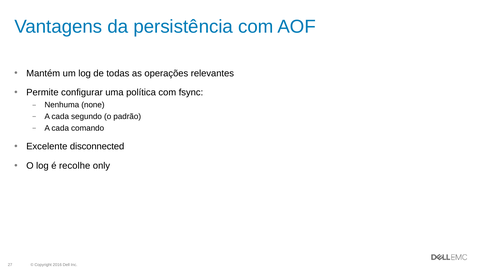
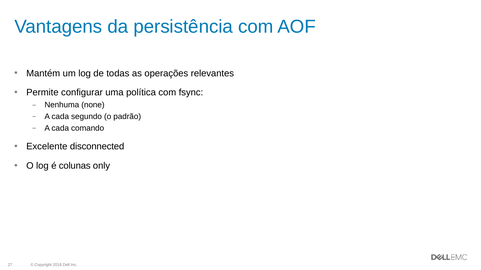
recolhe: recolhe -> colunas (75, 166)
